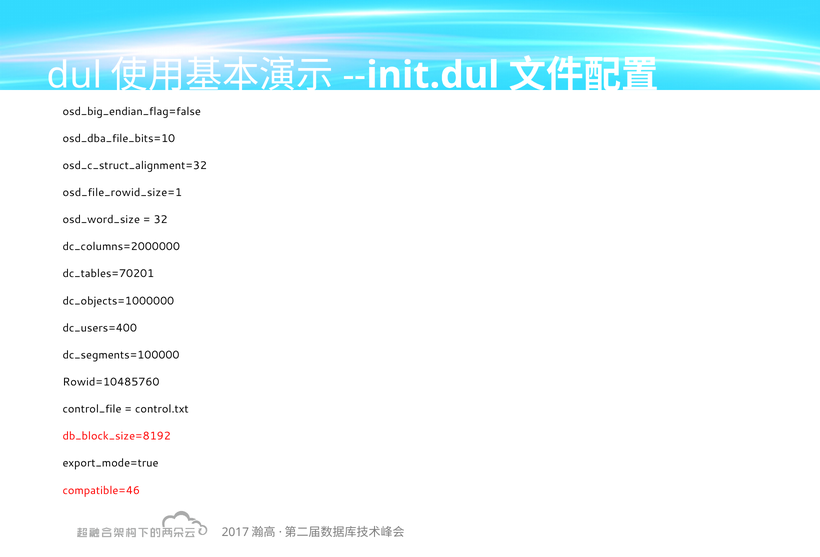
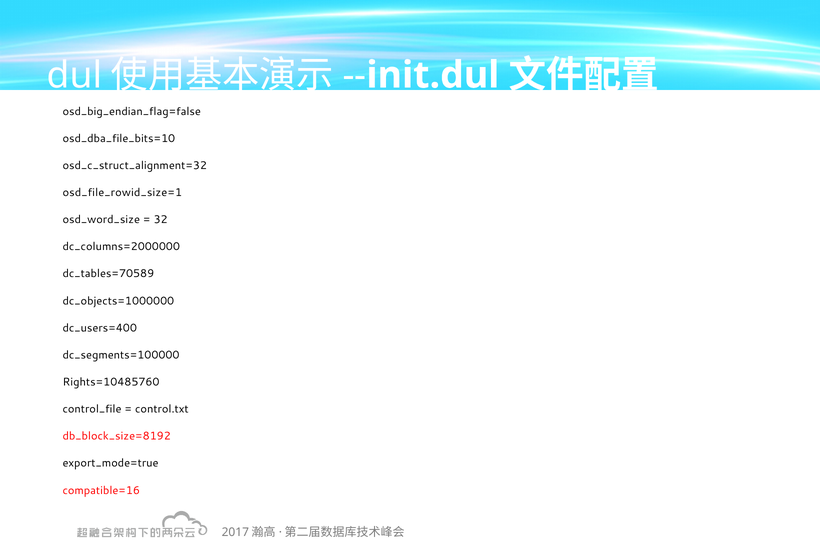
dc_tables=70201: dc_tables=70201 -> dc_tables=70589 (108, 274)
Rowid=10485760: Rowid=10485760 -> Rights=10485760 (111, 382)
compatible=46: compatible=46 -> compatible=16 (101, 490)
